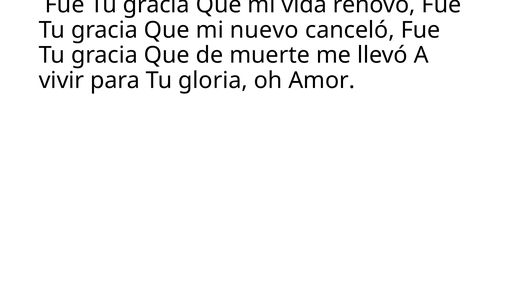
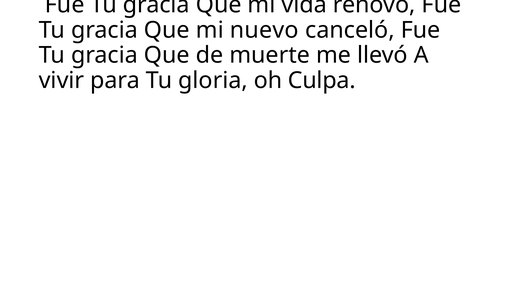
Amor: Amor -> Culpa (322, 81)
